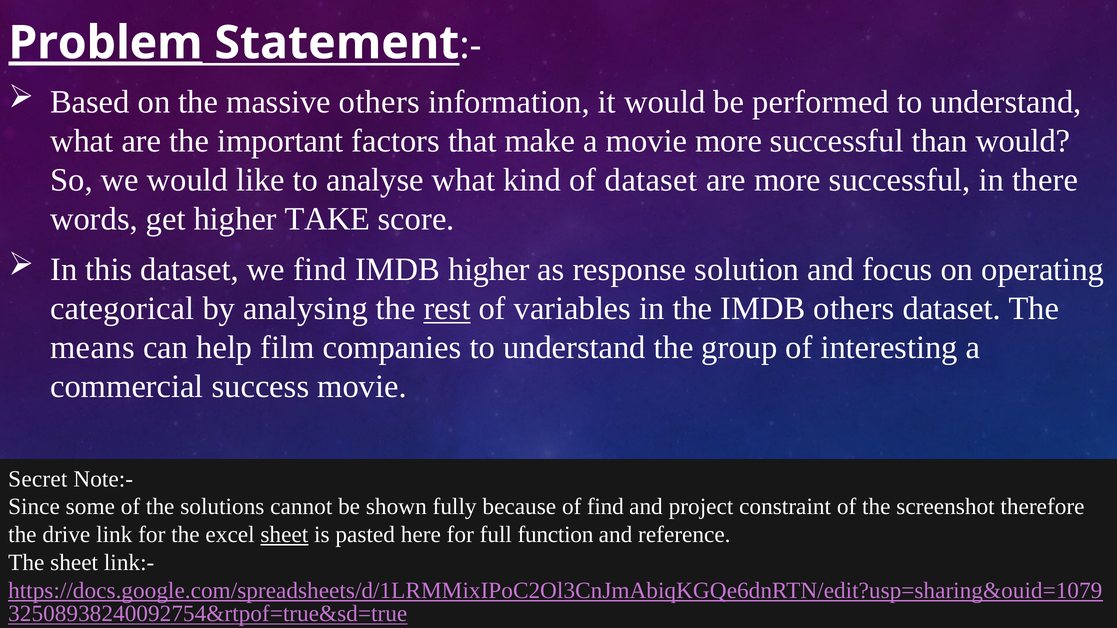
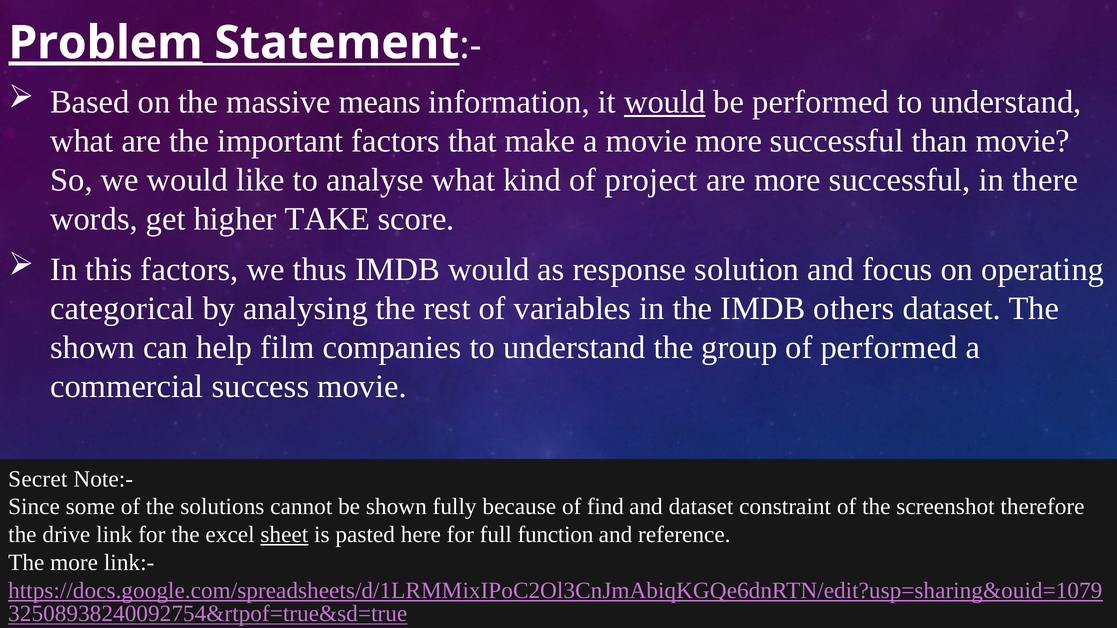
massive others: others -> means (380, 102)
would underline: none -> present (665, 102)
than would: would -> movie (1023, 141)
of dataset: dataset -> project (651, 180)
this dataset: dataset -> factors (190, 270)
we find: find -> thus (320, 270)
IMDB higher: higher -> would (489, 270)
rest underline: present -> none (447, 309)
means: means -> shown (93, 348)
of interesting: interesting -> performed (889, 348)
and project: project -> dataset (701, 507)
The sheet: sheet -> more (74, 563)
